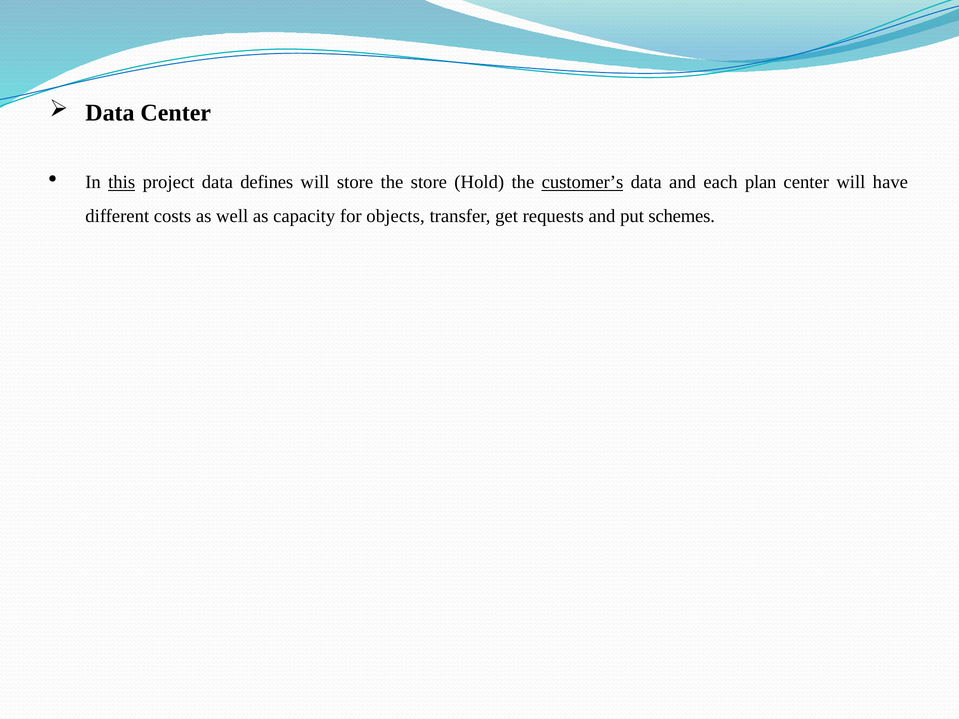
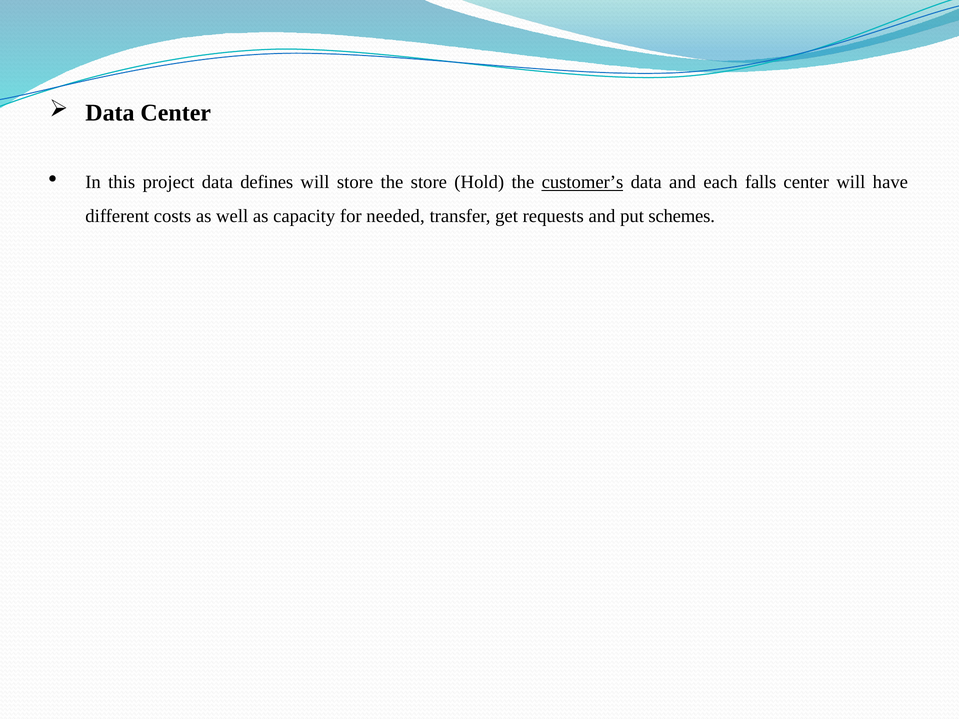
this underline: present -> none (122, 182)
plan: plan -> falls (761, 182)
objects: objects -> needed (396, 216)
